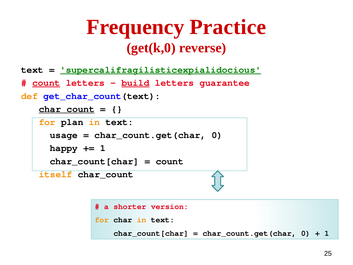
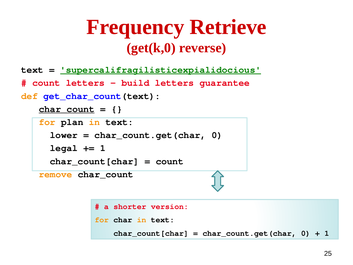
Practice: Practice -> Retrieve (228, 27)
count underline: present -> none (46, 83)
build underline: present -> none (135, 83)
usage: usage -> lower (64, 135)
happy: happy -> legal (64, 148)
itself: itself -> remove (56, 174)
